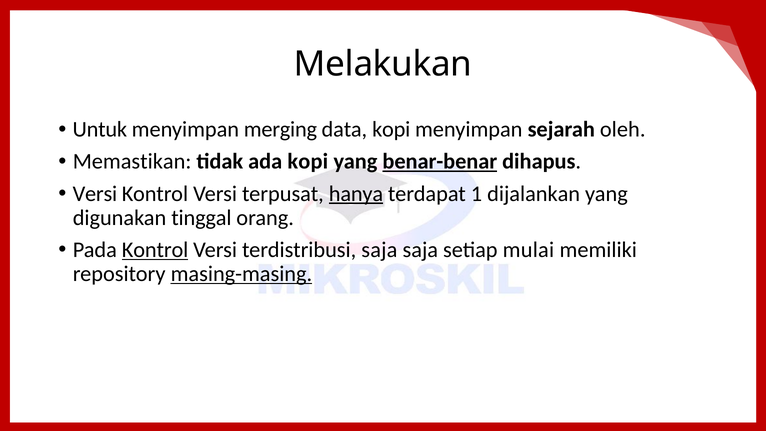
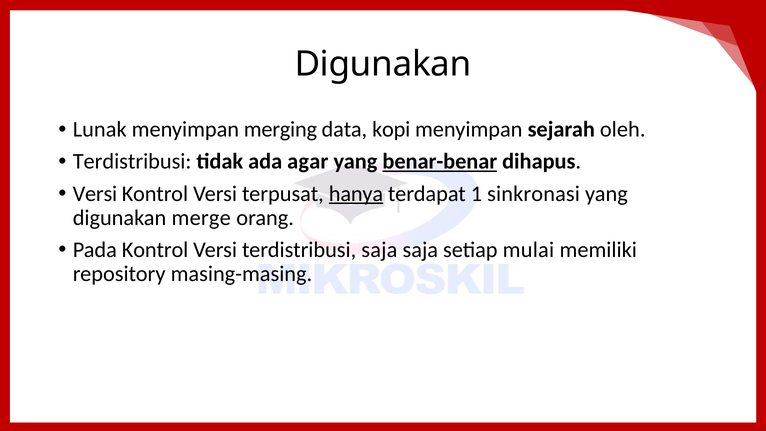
Melakukan: Melakukan -> Digunakan (383, 64)
Untuk: Untuk -> Lunak (100, 129)
Memastikan: Memastikan -> Terdistribusi (132, 162)
ada kopi: kopi -> agar (308, 162)
dijalankan: dijalankan -> sinkronasi (534, 194)
tinggal: tinggal -> merge (201, 218)
Kontrol underline: present -> none (155, 250)
masing-masing underline: present -> none (241, 274)
